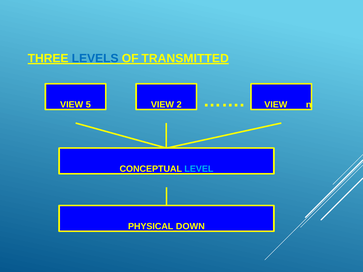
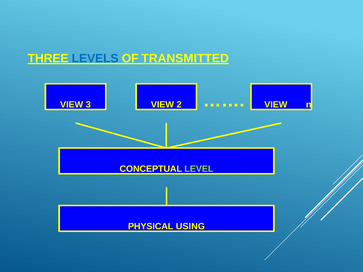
5: 5 -> 3 (88, 105)
LEVEL colour: light blue -> light green (199, 169)
DOWN: DOWN -> USING (190, 227)
